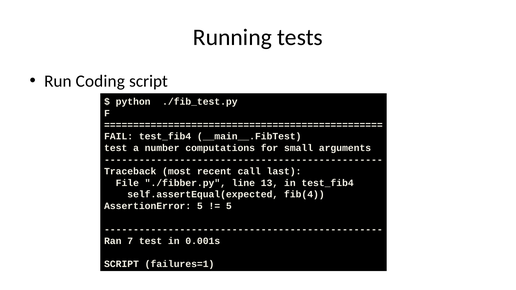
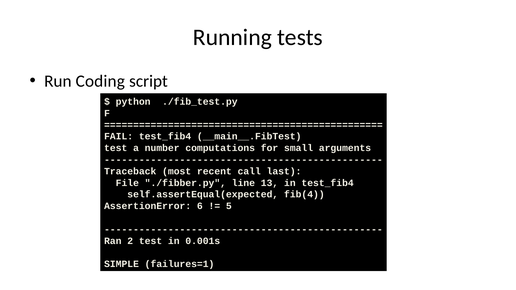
AssertionError 5: 5 -> 6 (200, 206)
7: 7 -> 2 (130, 241)
SCRIPT: SCRIPT -> SIMPLE (122, 264)
